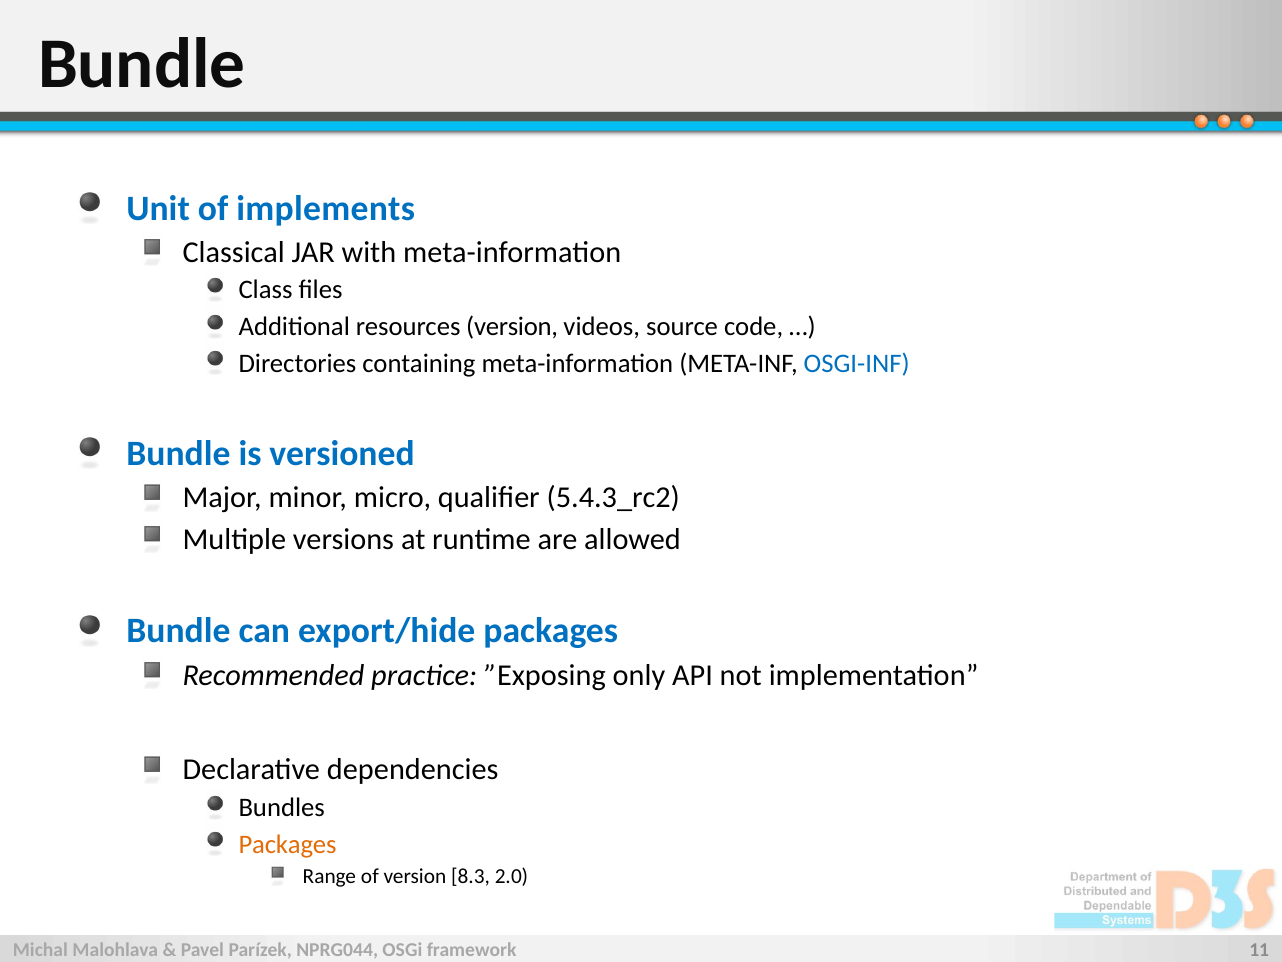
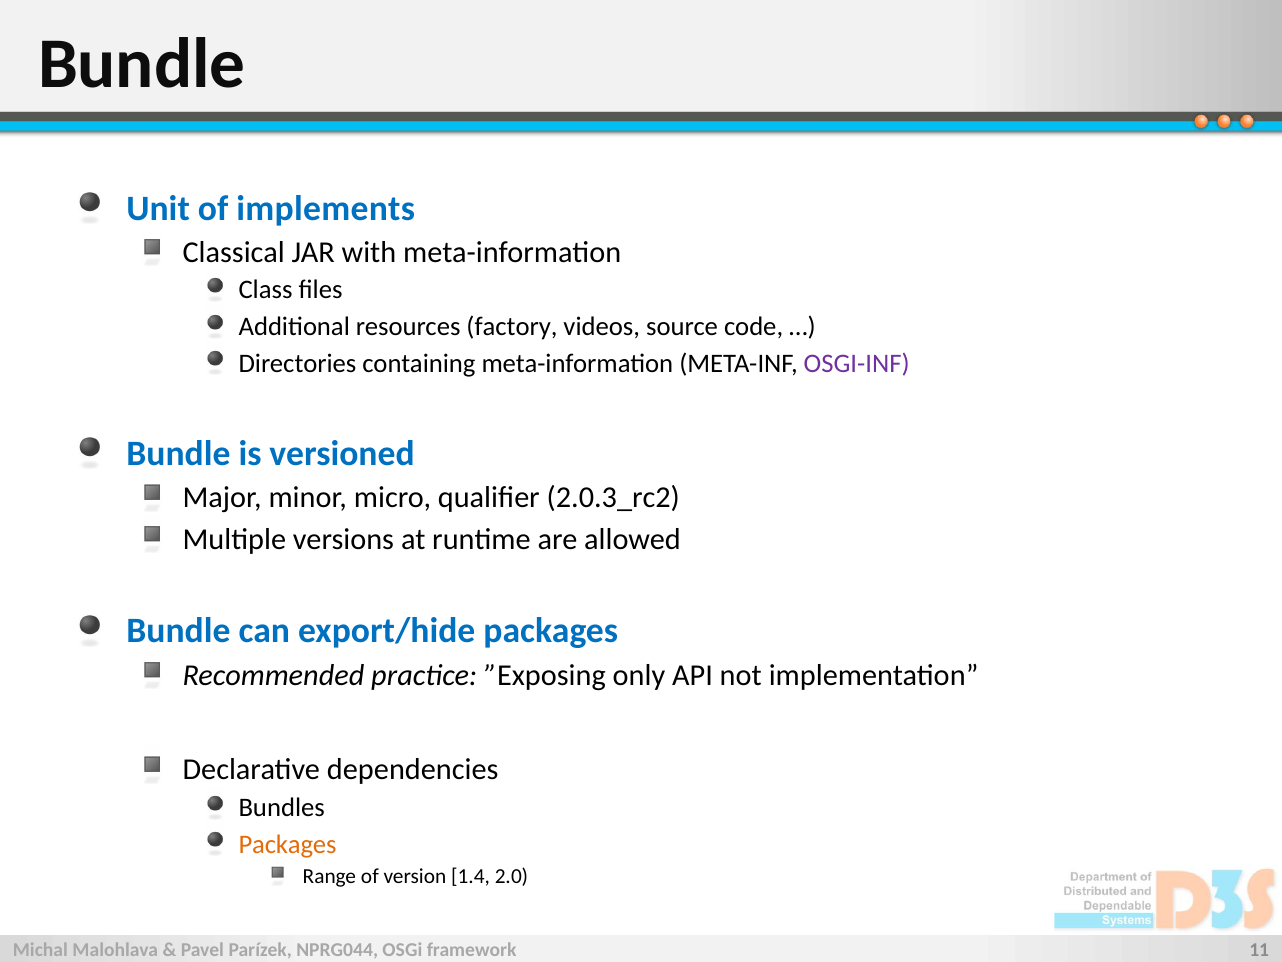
resources version: version -> factory (512, 327)
OSGI-INF colour: blue -> purple (857, 363)
5.4.3_rc2: 5.4.3_rc2 -> 2.0.3_rc2 (613, 497)
8.3: 8.3 -> 1.4 (471, 876)
